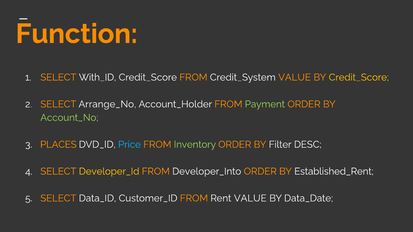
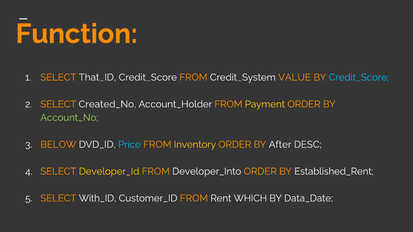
With_ID: With_ID -> That_ID (97, 77)
Credit_Score colour: yellow -> light blue (359, 77)
Arrange_No: Arrange_No -> Created_No (107, 104)
Payment colour: light green -> yellow (265, 104)
PLACES: PLACES -> BELOW (58, 145)
Inventory colour: light green -> yellow (195, 145)
Filter: Filter -> After (280, 145)
Data_ID: Data_ID -> With_ID (98, 199)
Rent VALUE: VALUE -> WHICH (250, 199)
